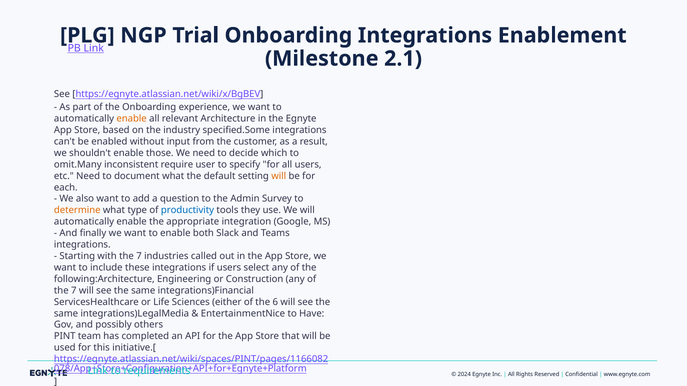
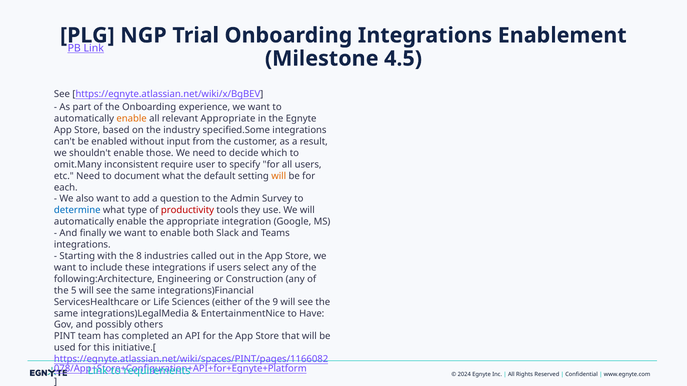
2.1: 2.1 -> 4.5 (403, 59)
relevant Architecture: Architecture -> Appropriate (228, 119)
determine colour: orange -> blue (77, 211)
productivity colour: blue -> red (188, 211)
with the 7: 7 -> 8 (139, 256)
7: 7 -> 5 (74, 291)
6: 6 -> 9 (275, 302)
